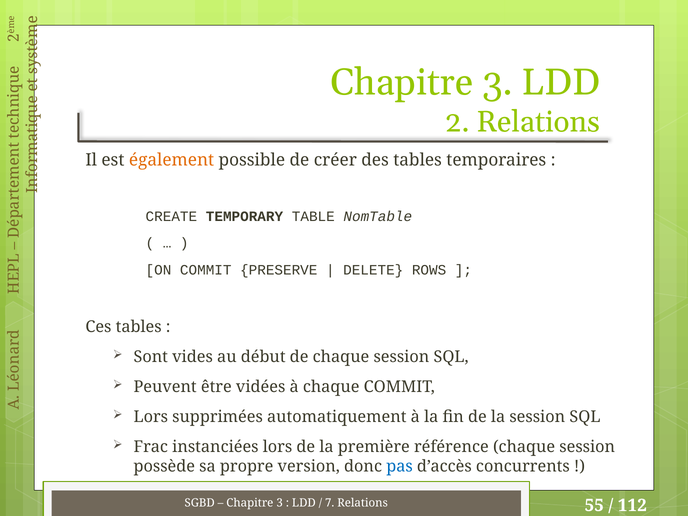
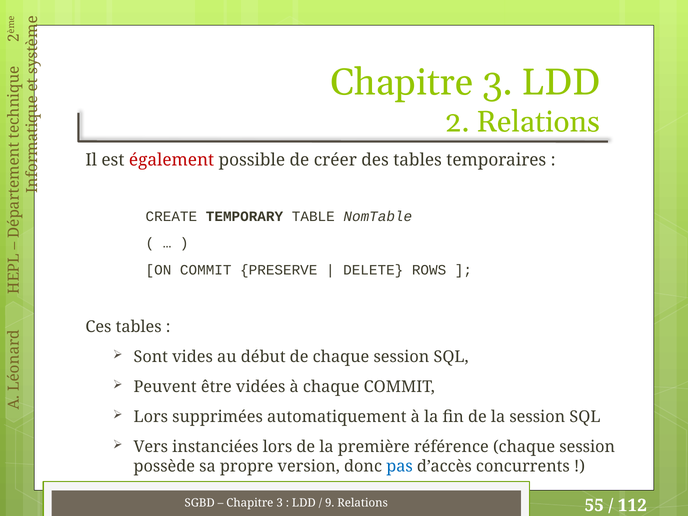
également colour: orange -> red (172, 160)
Frac: Frac -> Vers (151, 447)
7: 7 -> 9 (330, 503)
